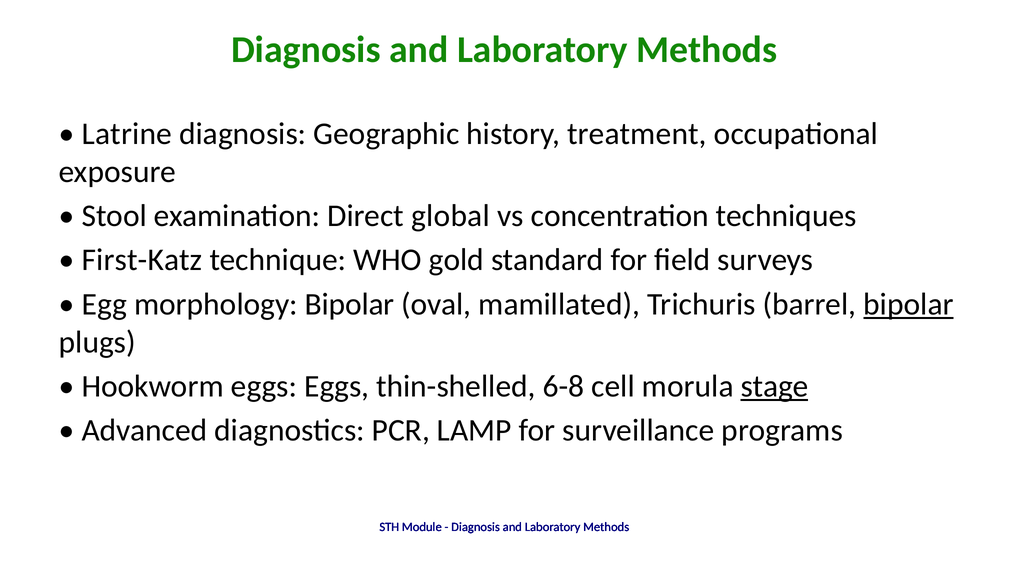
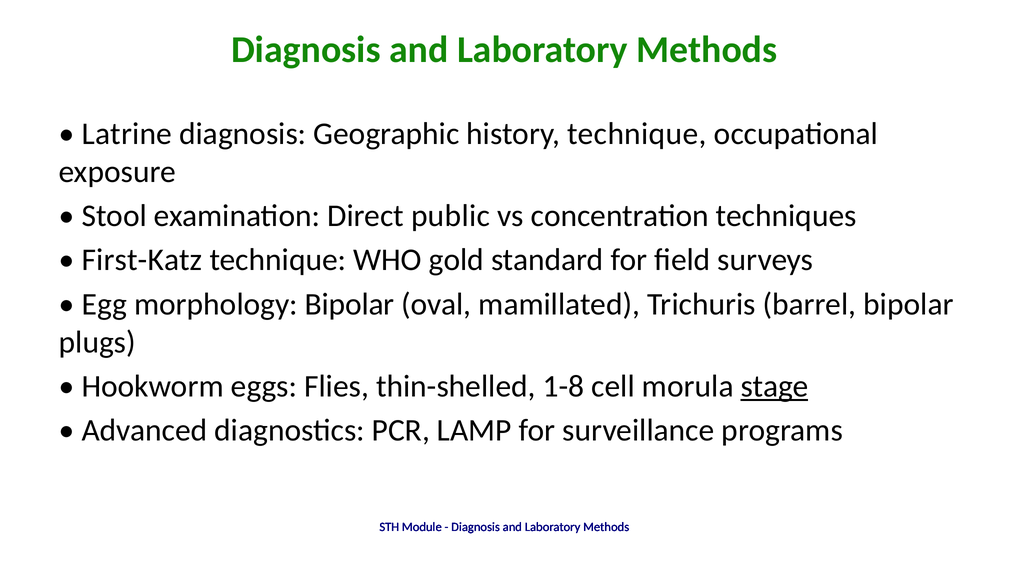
history treatment: treatment -> technique (637, 134)
global: global -> public (450, 216)
bipolar underline: present -> none (908, 304)
eggs Eggs: Eggs -> Flies (337, 386)
6-8: 6-8 -> 1-8 (564, 386)
